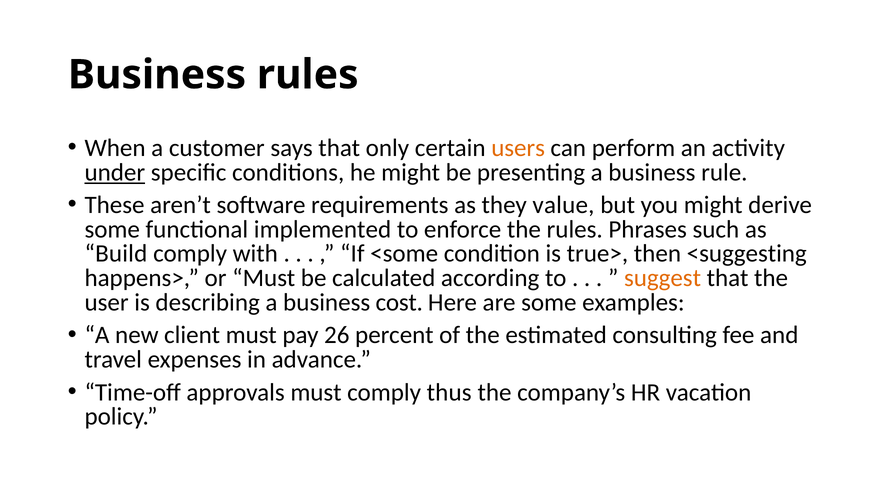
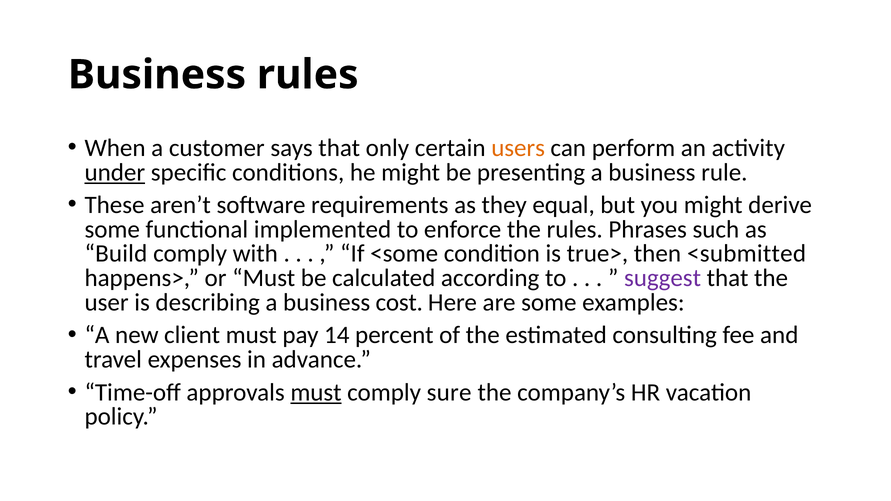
value: value -> equal (564, 205)
<suggesting: <suggesting -> <submitted (747, 254)
suggest colour: orange -> purple (663, 278)
26: 26 -> 14 (337, 335)
must underline: none -> present (316, 392)
thus: thus -> sure (449, 392)
